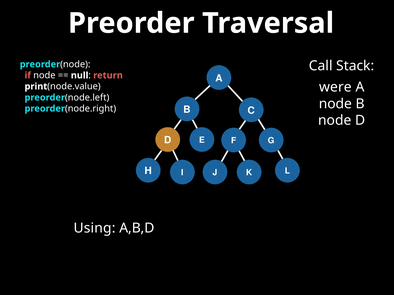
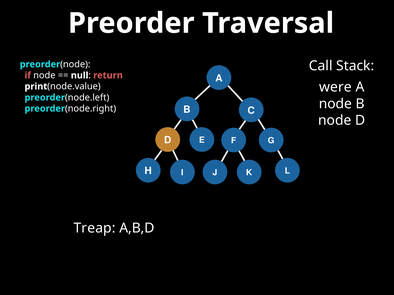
Using: Using -> Treap (95, 228)
